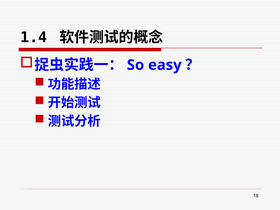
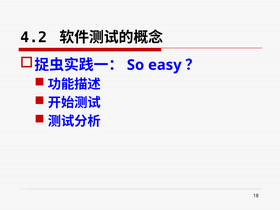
1.4: 1.4 -> 4.2 (34, 37)
